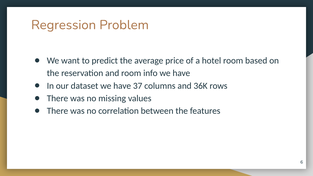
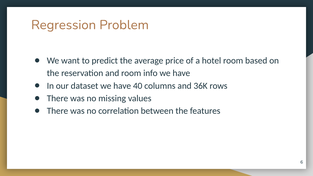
37: 37 -> 40 (138, 86)
